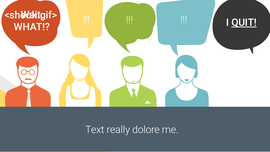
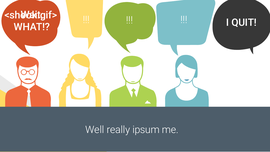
QUIT underline: present -> none (244, 23)
Text: Text -> Well (95, 130)
dolore: dolore -> ipsum (146, 130)
